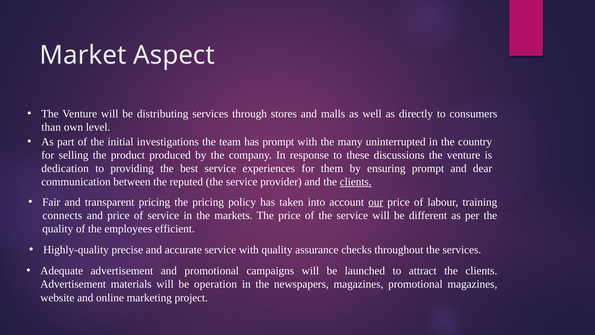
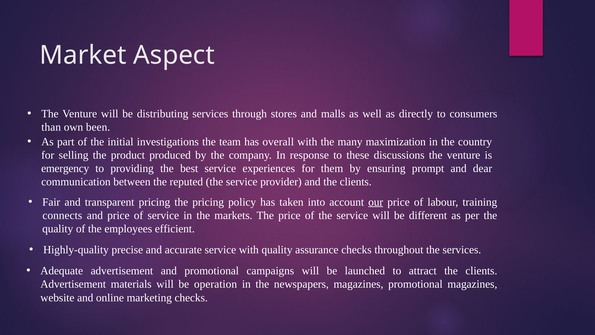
level: level -> been (98, 127)
has prompt: prompt -> overall (278, 142)
uninterrupted: uninterrupted -> maximization (396, 142)
dedication: dedication -> emergency (65, 168)
clients underline: present -> none (356, 182)
marketing project: project -> checks (191, 297)
